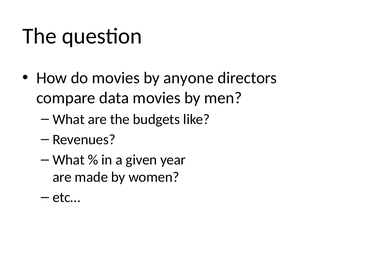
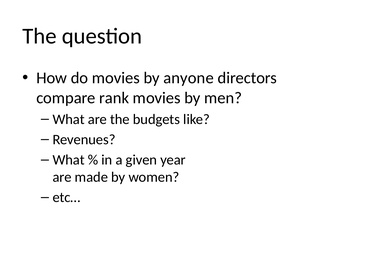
data: data -> rank (114, 98)
